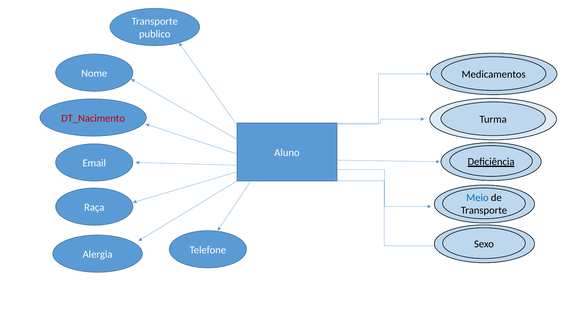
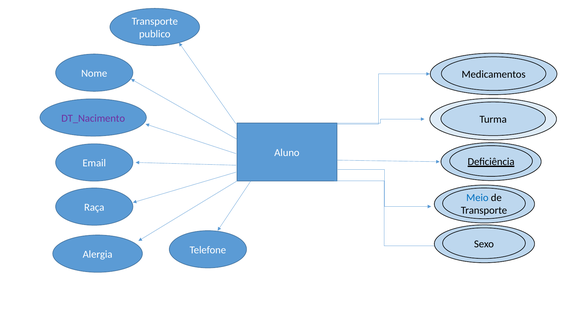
DT_Nacimento colour: red -> purple (93, 118)
